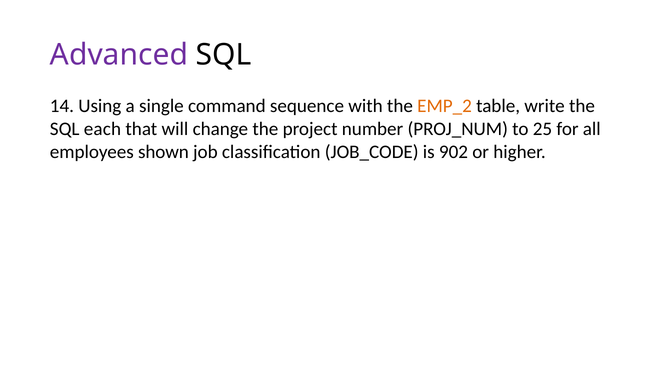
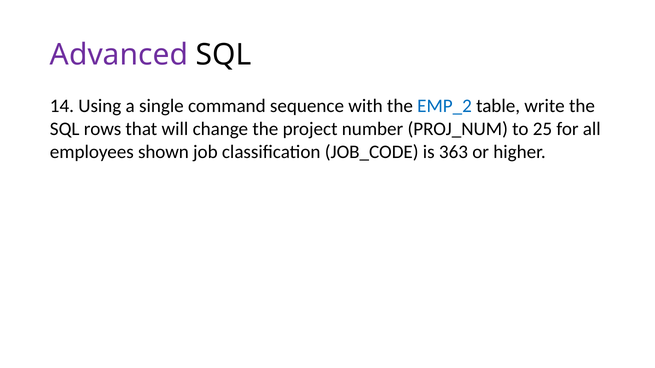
EMP_2 colour: orange -> blue (445, 106)
each: each -> rows (103, 129)
902: 902 -> 363 (453, 152)
